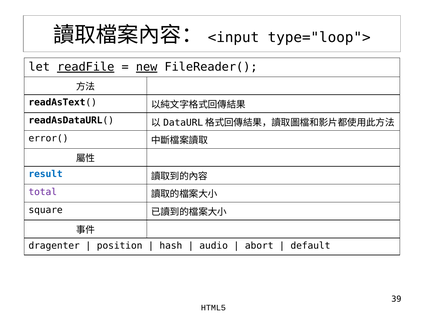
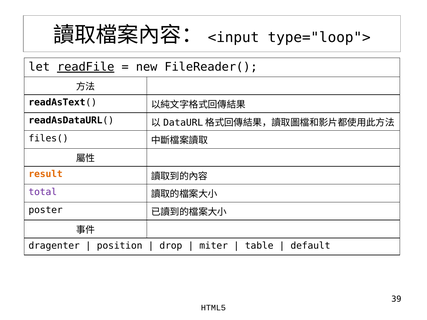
new underline: present -> none (147, 67)
error(: error( -> files( (48, 138)
result colour: blue -> orange (46, 174)
square: square -> poster (46, 210)
hash: hash -> drop (171, 246)
audio: audio -> miter (214, 246)
abort: abort -> table (259, 246)
